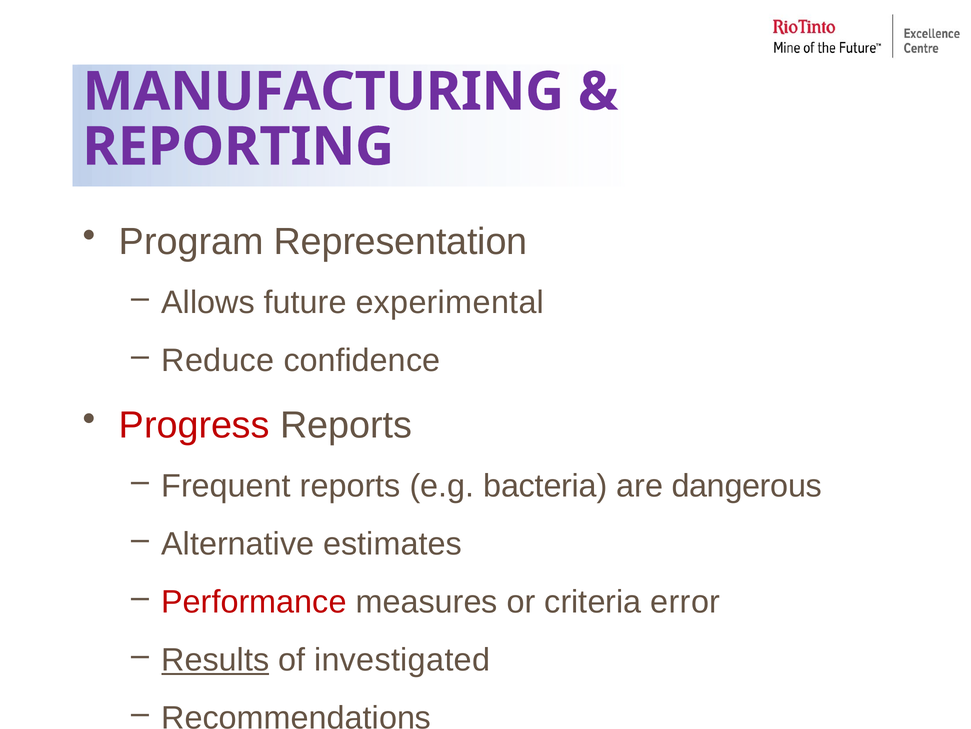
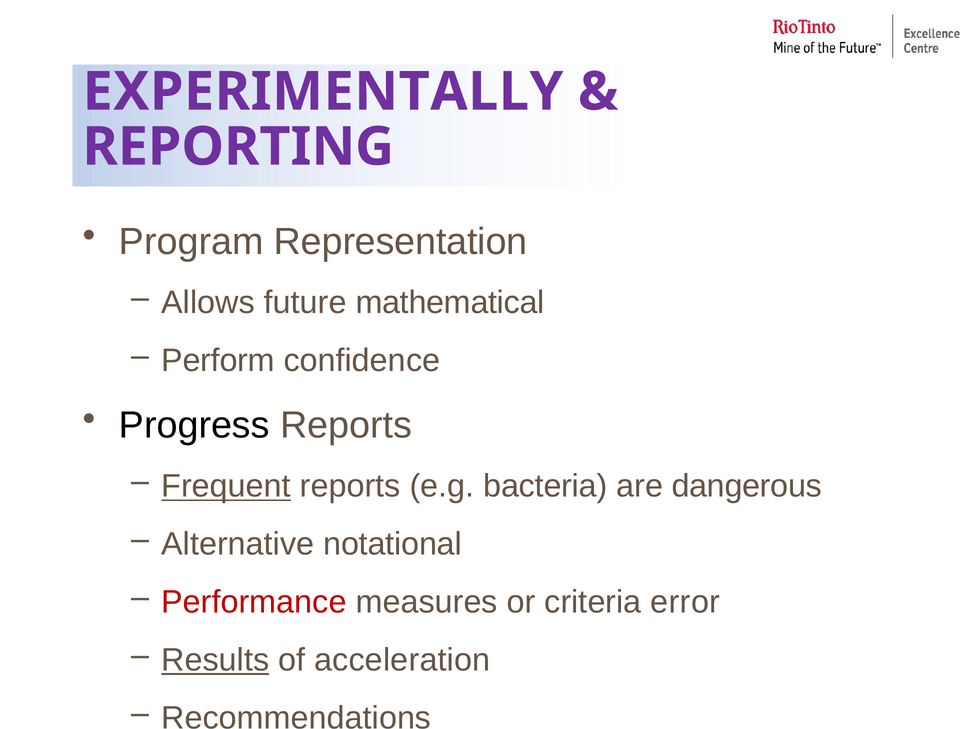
MANUFACTURING: MANUFACTURING -> EXPERIMENTALLY (323, 92)
experimental: experimental -> mathematical (450, 302)
Reduce: Reduce -> Perform (218, 360)
Progress colour: red -> black (194, 425)
Frequent underline: none -> present (226, 486)
estimates: estimates -> notational (393, 544)
investigated: investigated -> acceleration (402, 660)
